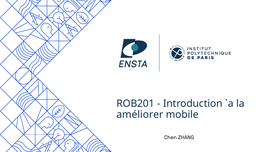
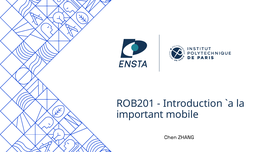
améliorer: améliorer -> important (140, 114)
